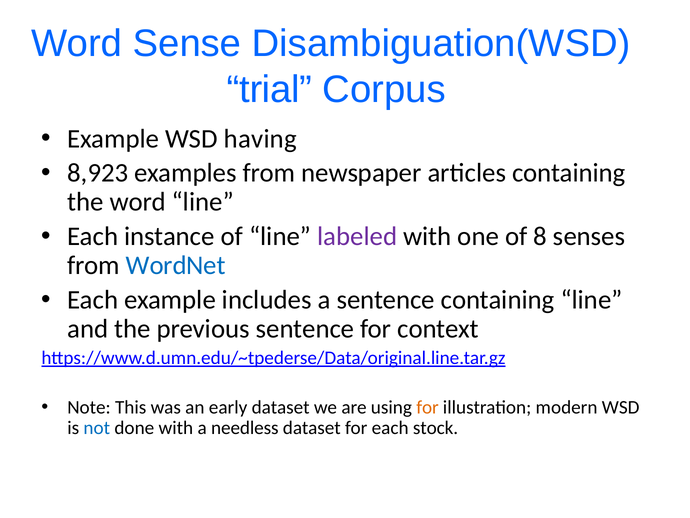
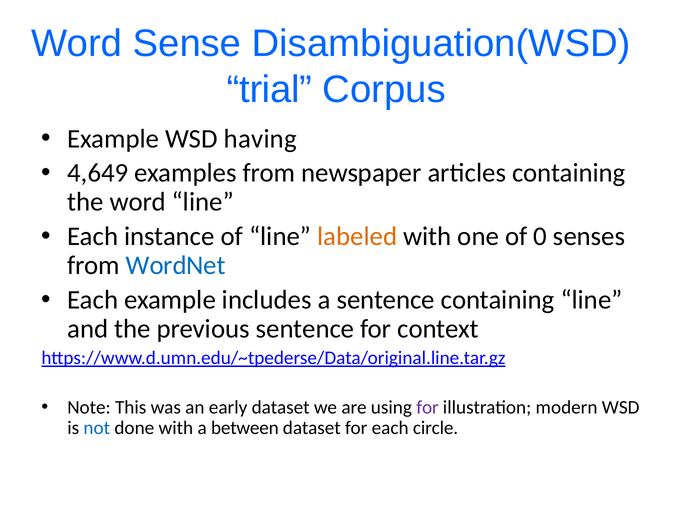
8,923: 8,923 -> 4,649 (98, 173)
labeled colour: purple -> orange (357, 236)
8: 8 -> 0 (540, 236)
for colour: orange -> purple (428, 407)
needless: needless -> between (245, 428)
stock: stock -> circle (436, 428)
